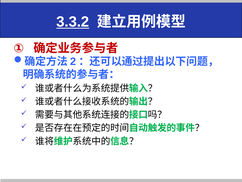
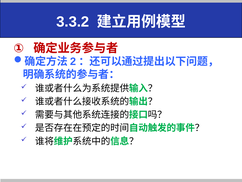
3.3.2 underline: present -> none (73, 22)
